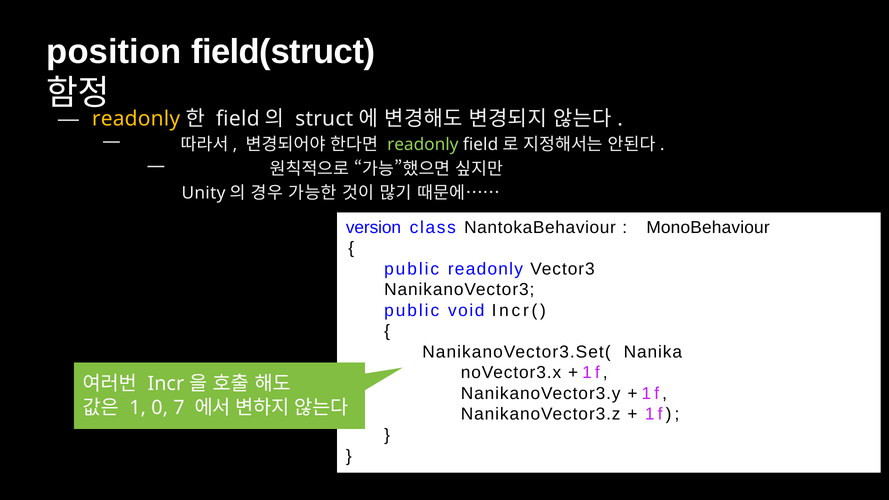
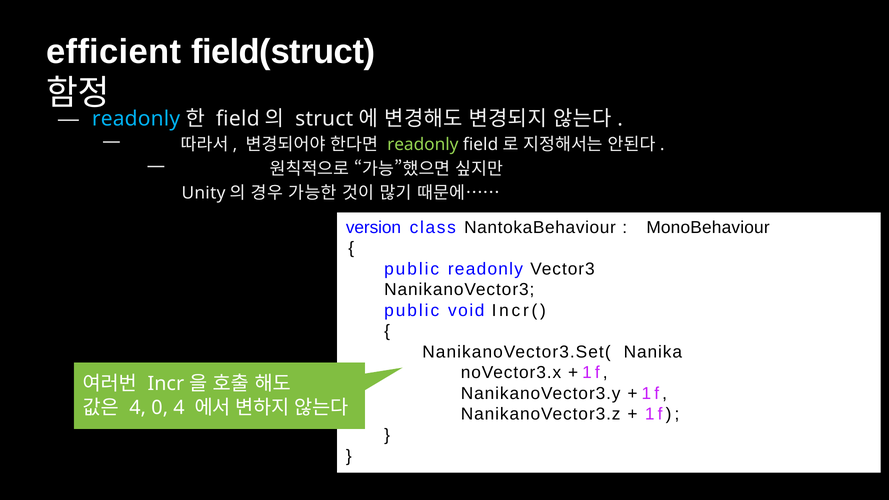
position: position -> efficient (114, 52)
readonly colour: yellow -> light blue (136, 119)
1: 1 -> 4 (138, 408)
0 7: 7 -> 4 (179, 408)
